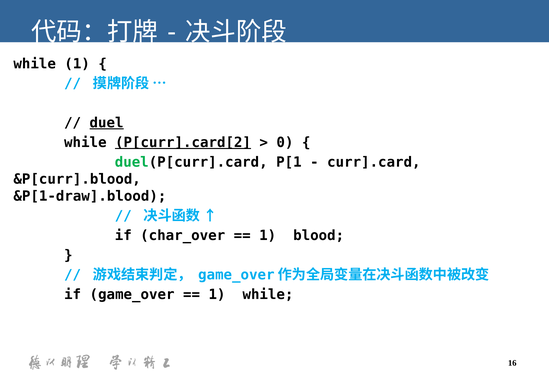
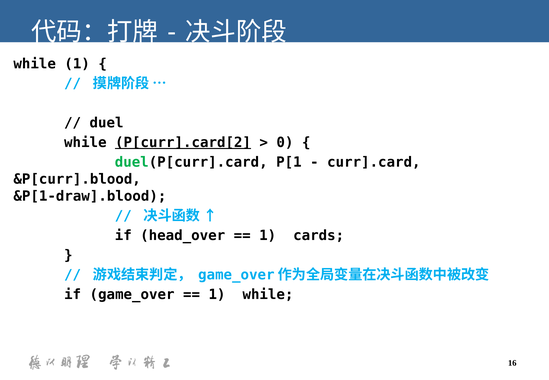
duel underline: present -> none (107, 123)
char_over: char_over -> head_over (183, 235)
blood: blood -> cards (319, 235)
